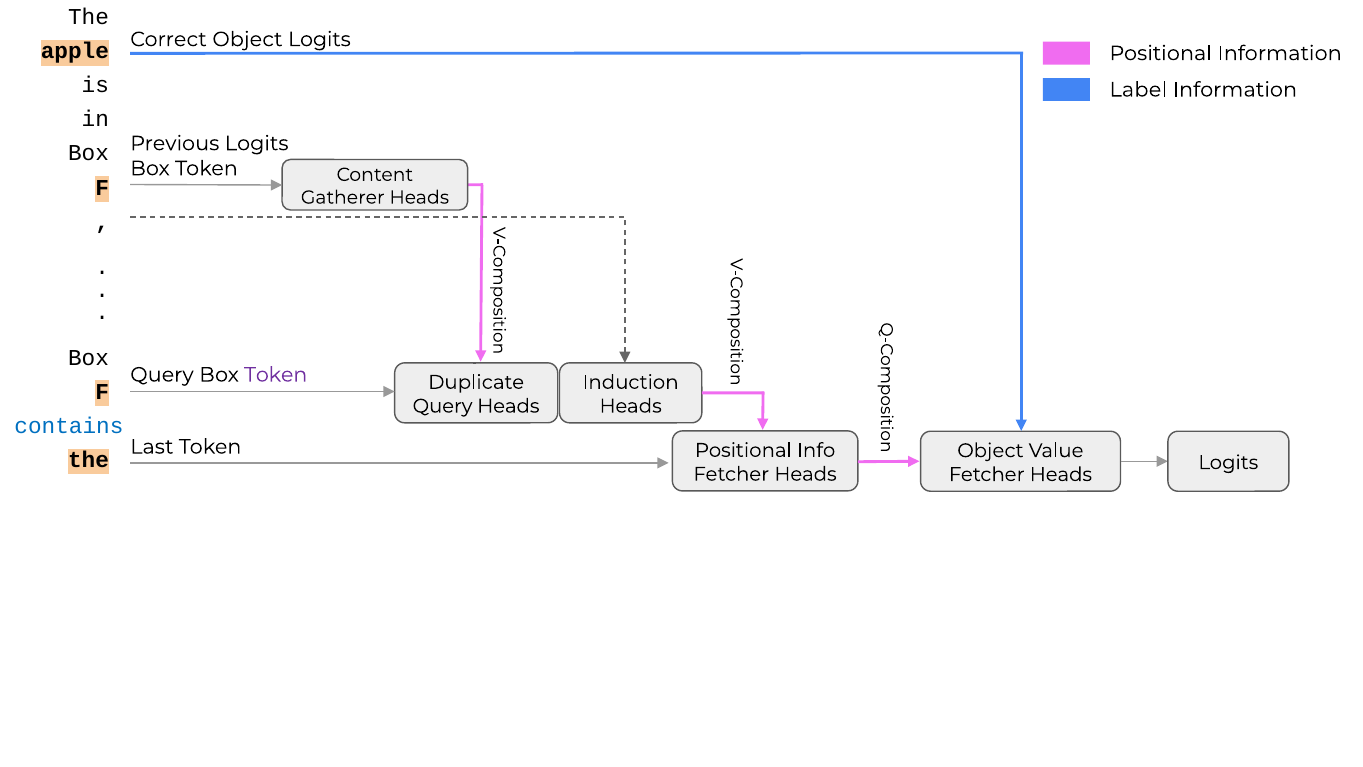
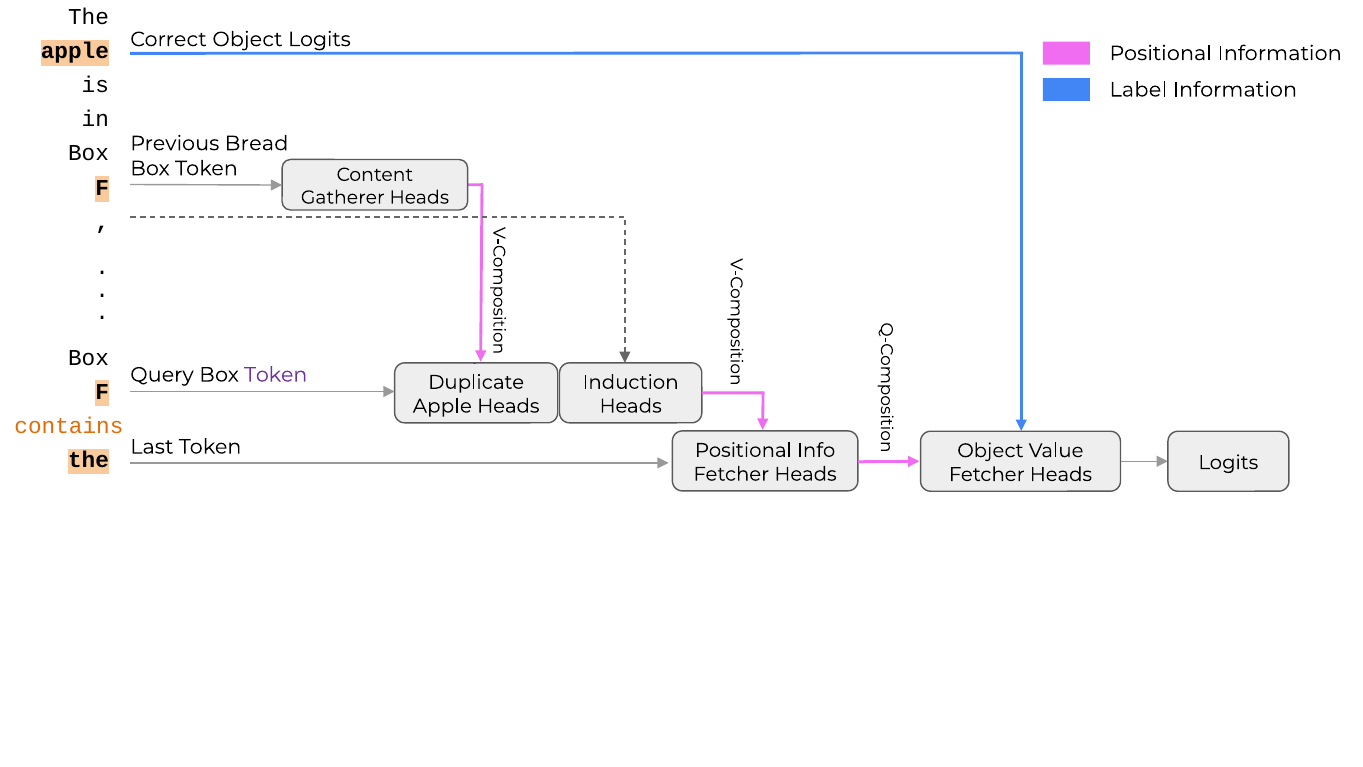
Previous Logits: Logits -> Bread (257, 143)
Query: Query -> Apple (442, 406)
contains colour: blue -> orange (69, 426)
